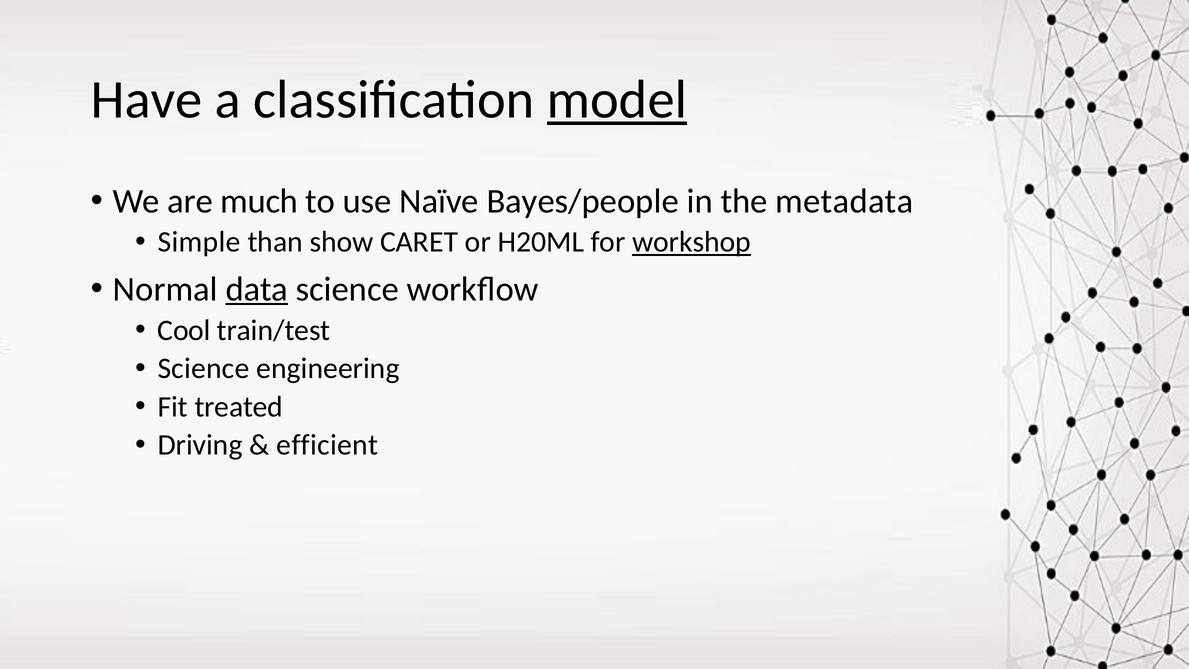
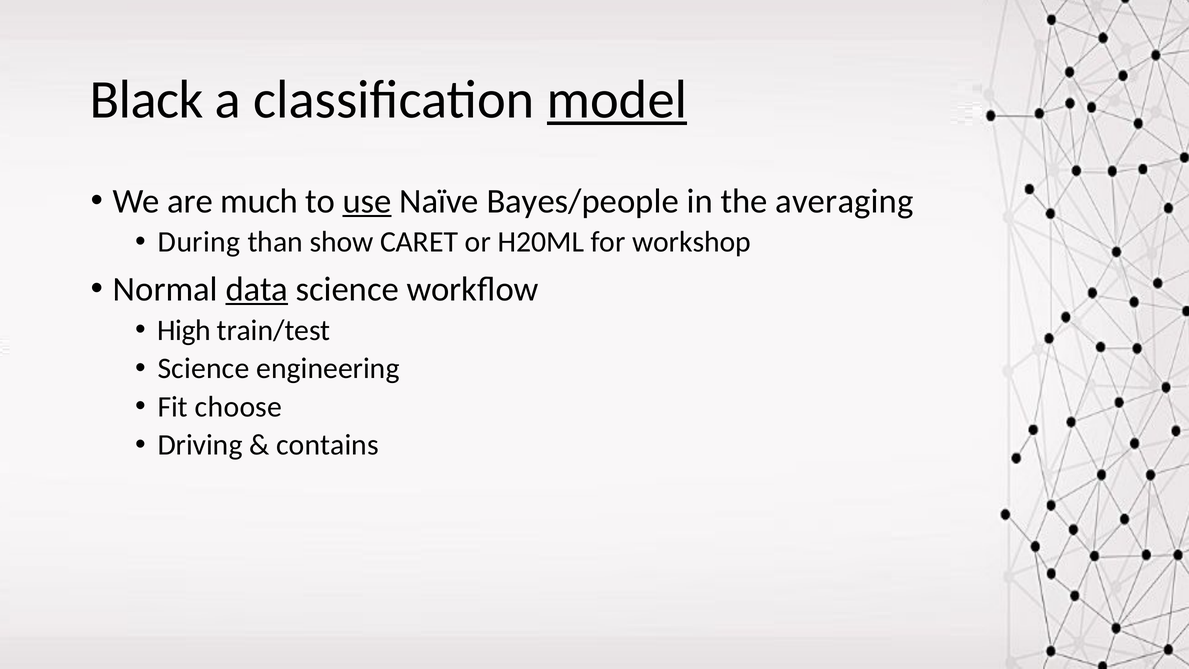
Have: Have -> Black (147, 100)
use underline: none -> present (367, 201)
metadata: metadata -> averaging (844, 201)
Simple: Simple -> During (199, 242)
workshop underline: present -> none (691, 242)
Cool: Cool -> High (184, 330)
treated: treated -> choose (239, 407)
efficient: efficient -> contains (327, 445)
